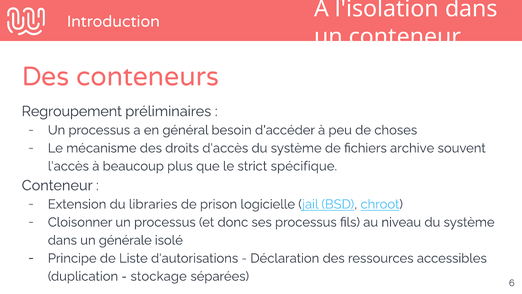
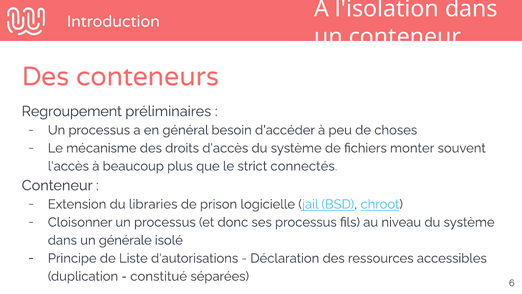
archive: archive -> monter (412, 148)
spécifique: spécifique -> connectés (304, 166)
stockage: stockage -> constitué (159, 276)
